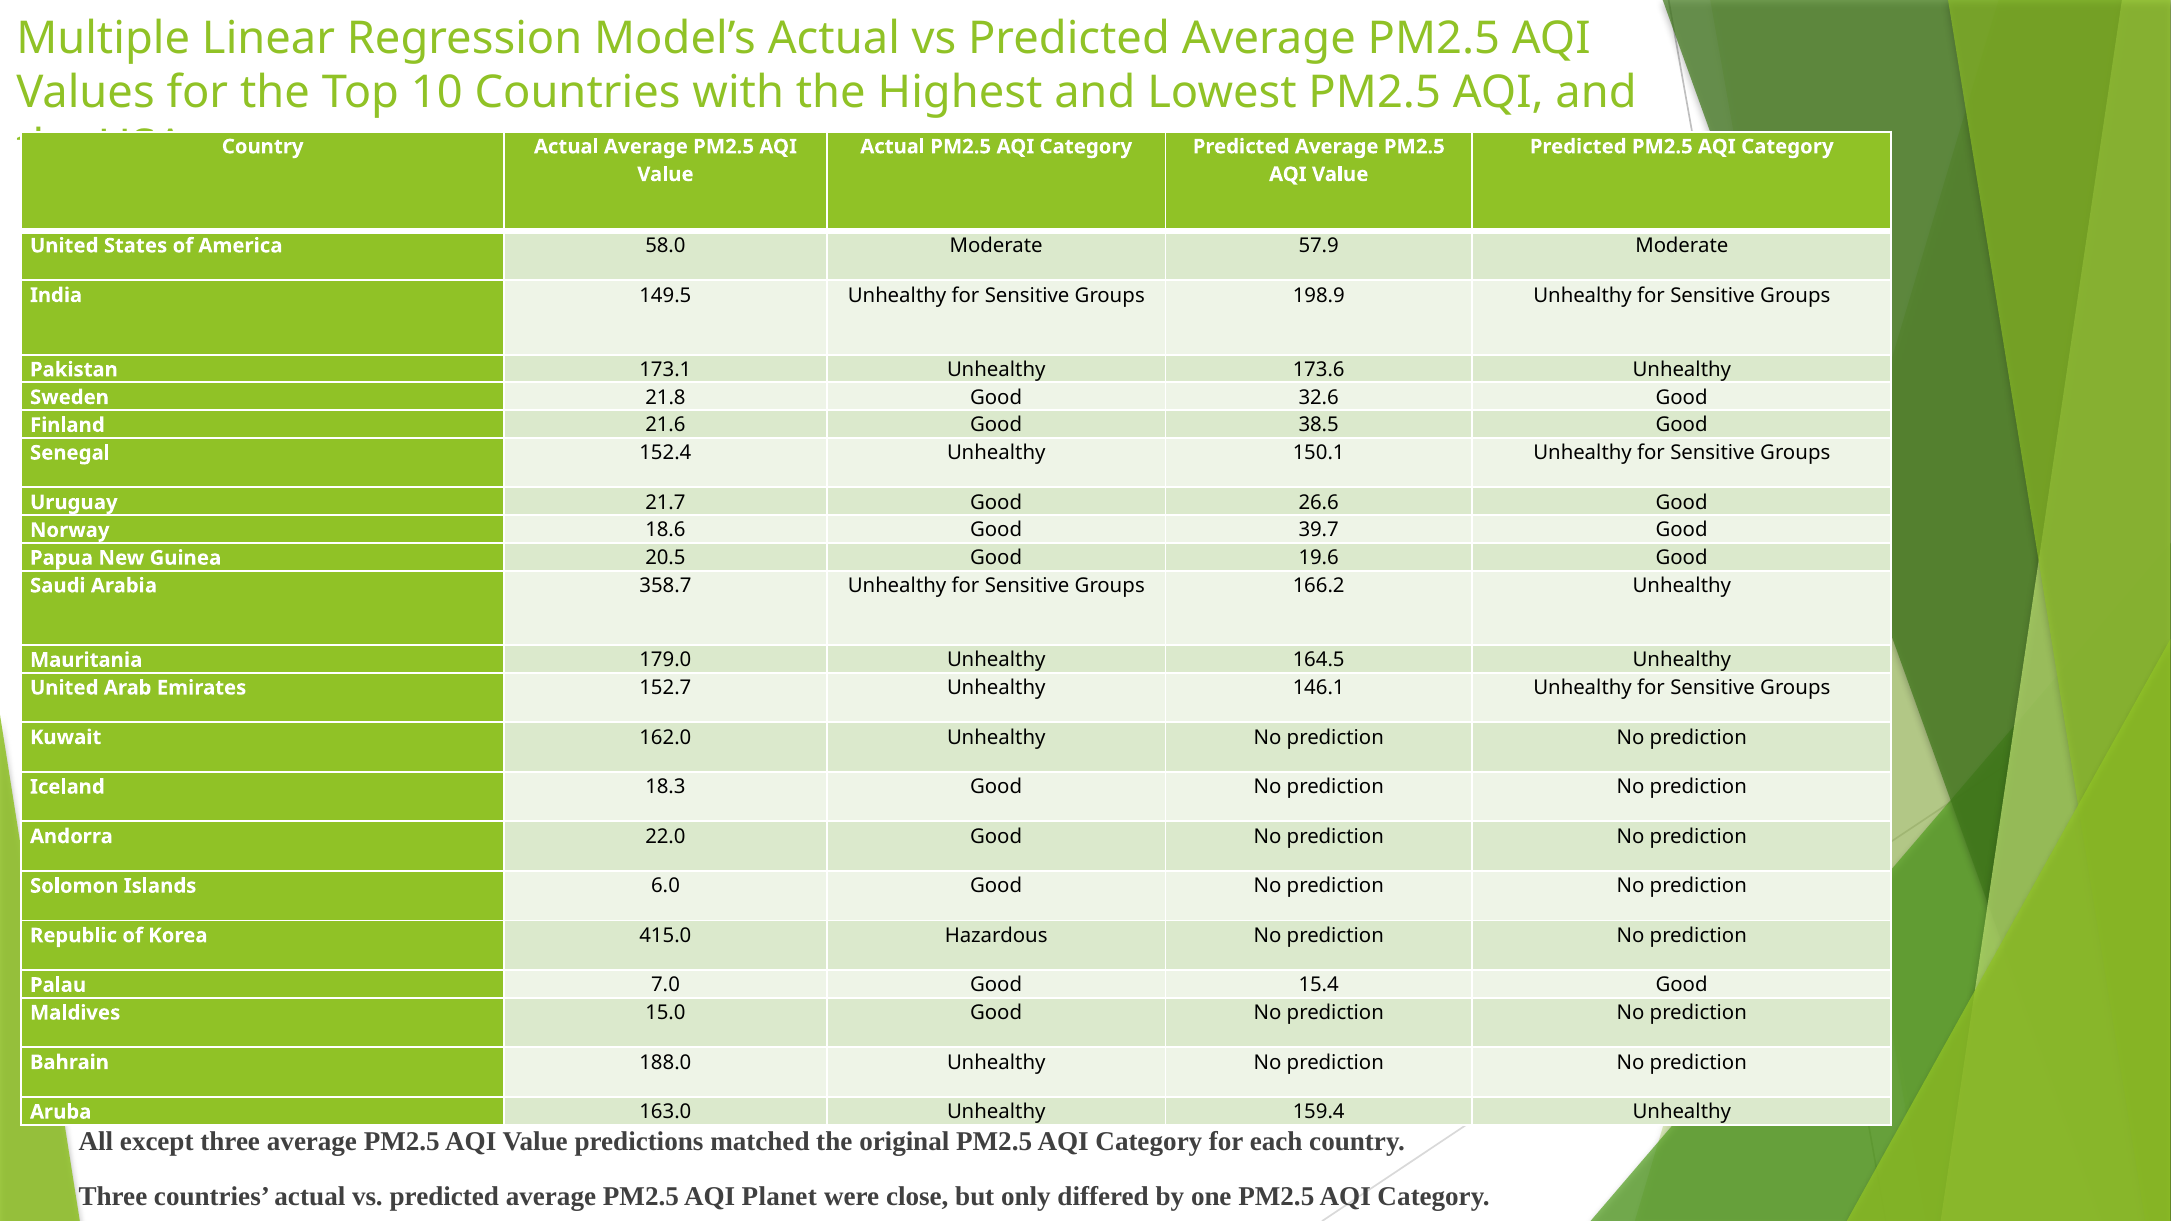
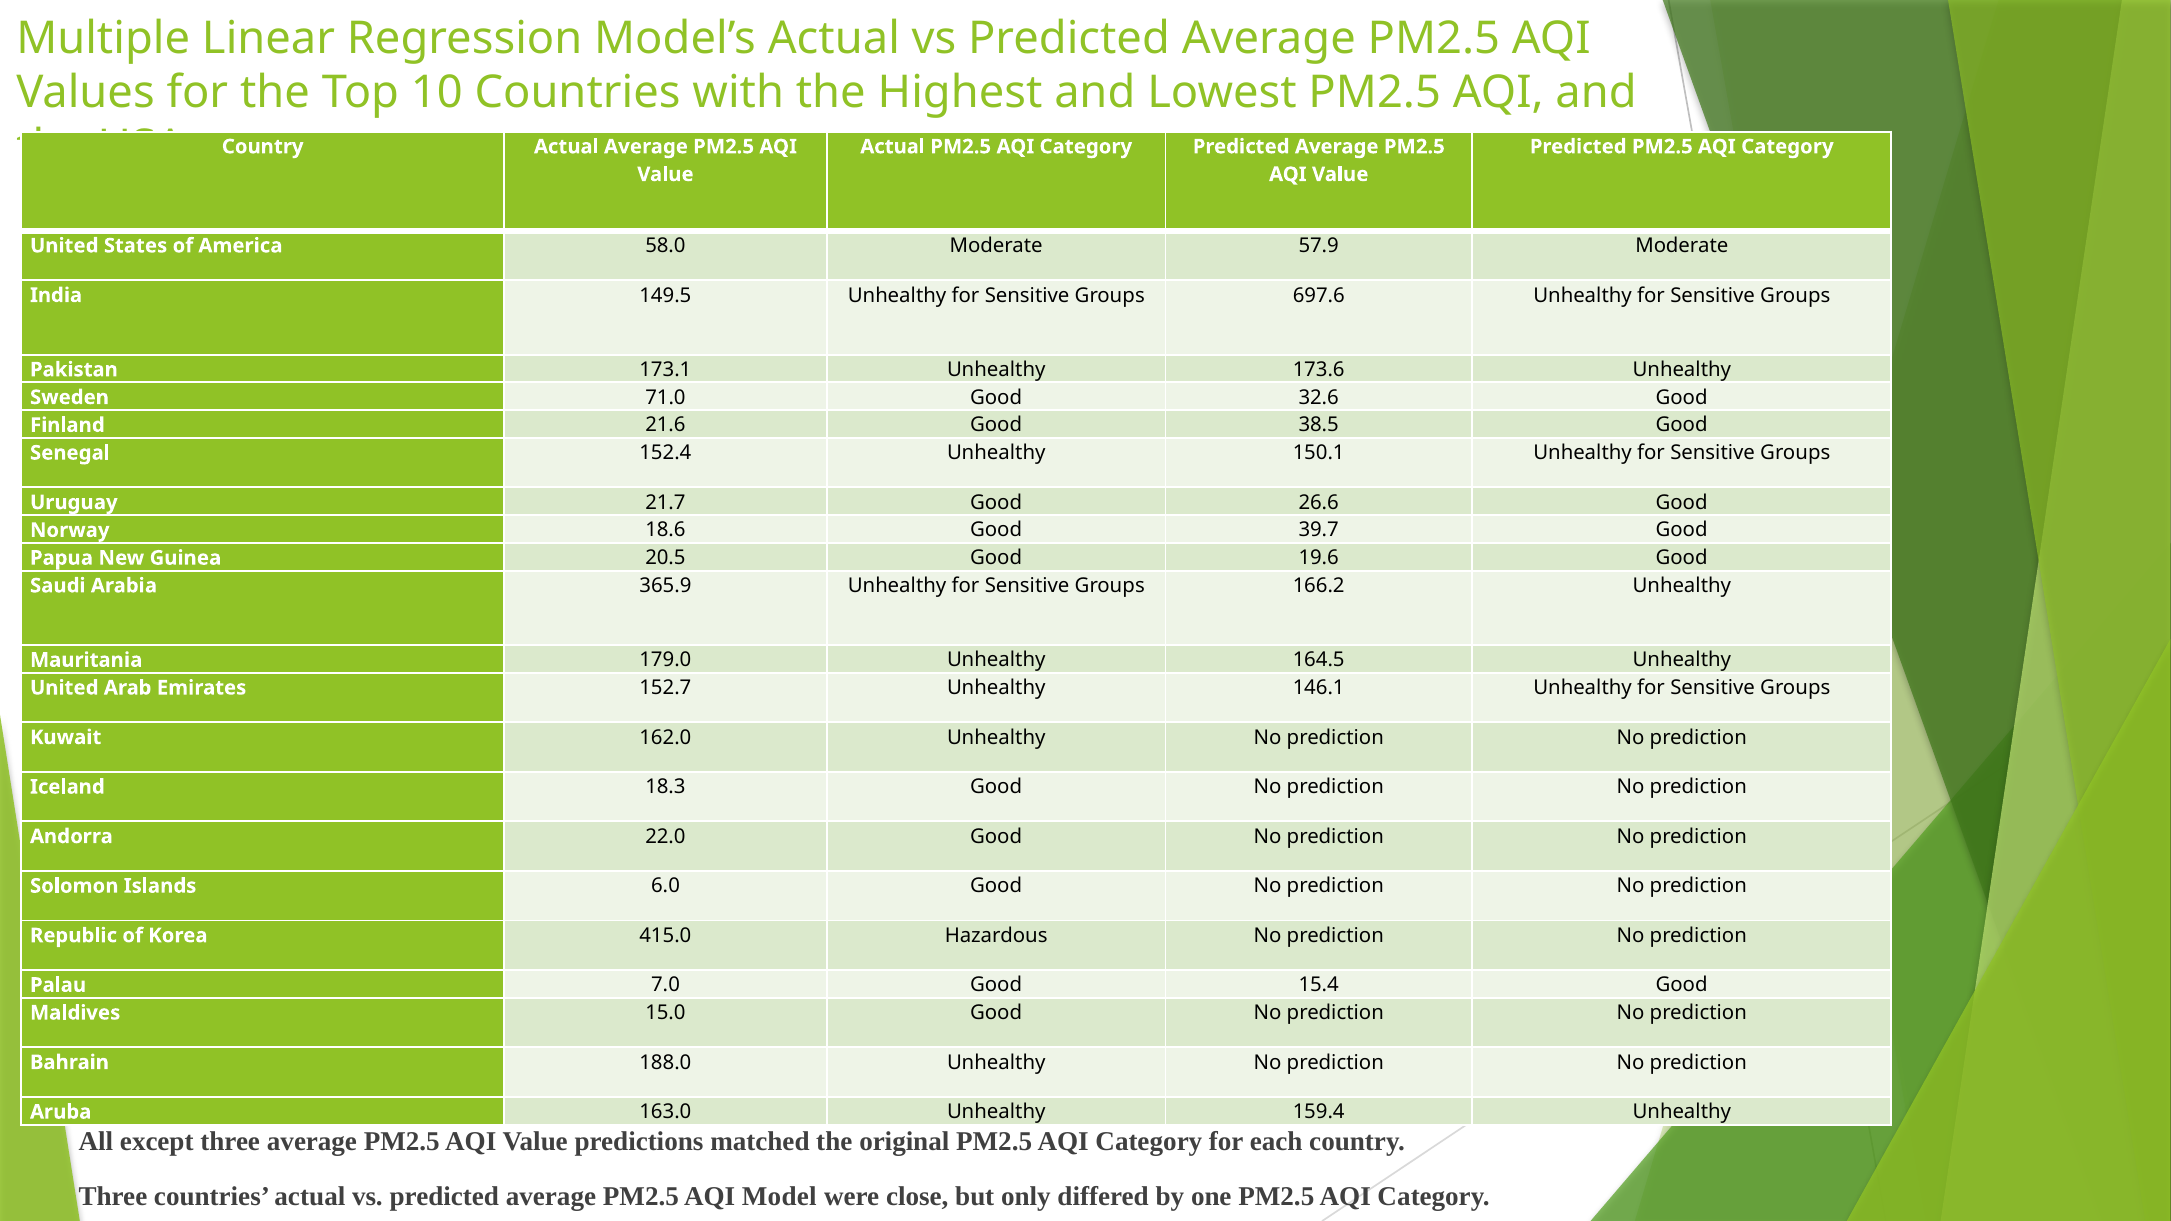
198.9: 198.9 -> 697.6 (1319, 295)
21.8: 21.8 -> 71.0 (665, 397)
358.7: 358.7 -> 365.9 (665, 586)
Planet: Planet -> Model (779, 1196)
